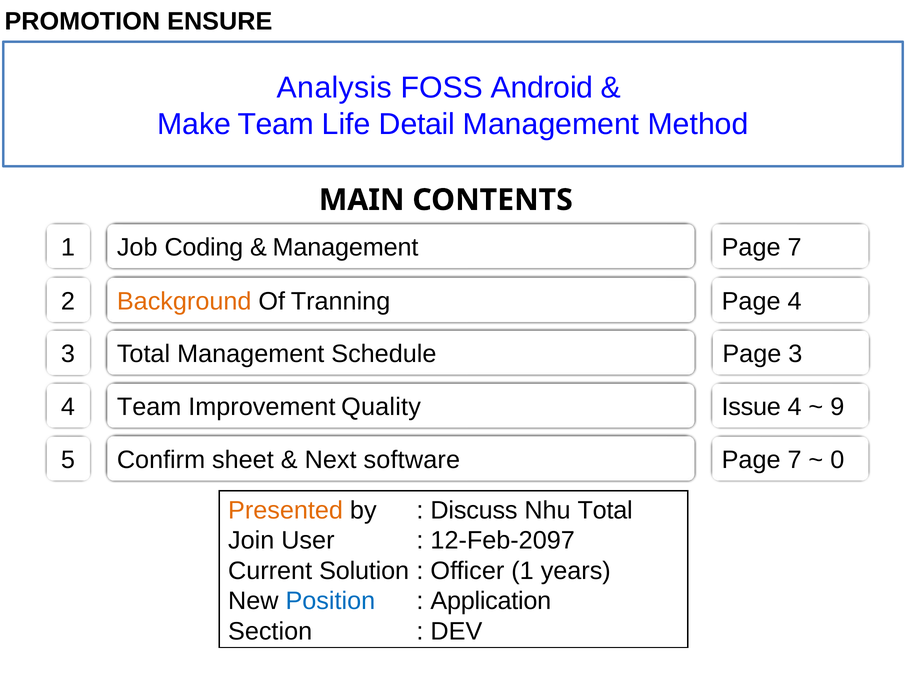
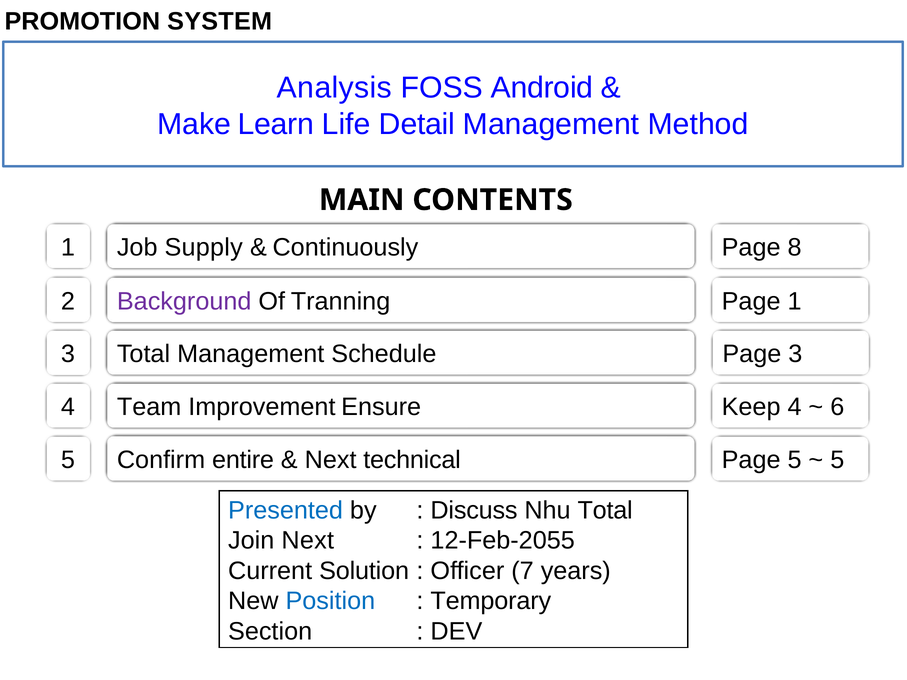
ENSURE: ENSURE -> SYSTEM (220, 21)
Make Team: Team -> Learn (276, 124)
7: 7 -> 8 (795, 248)
Coding: Coding -> Supply (204, 248)
Management: Management -> Continuously (345, 248)
Background colour: orange -> purple (184, 301)
Page 4: 4 -> 1 (795, 301)
Quality: Quality -> Ensure (381, 407)
Issue: Issue -> Keep (751, 407)
9: 9 -> 6 (837, 407)
sheet: sheet -> entire (243, 460)
software: software -> technical (412, 460)
7: 7 -> 5 (795, 460)
0: 0 -> 5 (837, 460)
Presented colour: orange -> blue (286, 511)
Join User: User -> Next (308, 541)
12-Feb-2097: 12-Feb-2097 -> 12-Feb-2055 (503, 541)
Officer 1: 1 -> 7 (522, 571)
Application: Application -> Temporary (491, 601)
